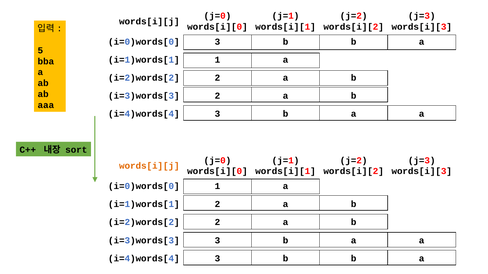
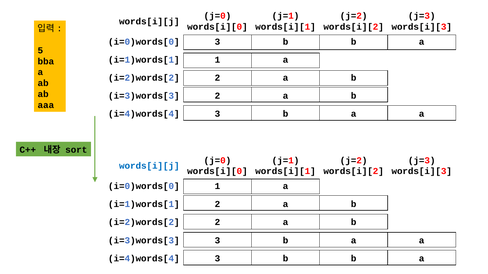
words[i][j colour: orange -> blue (149, 166)
